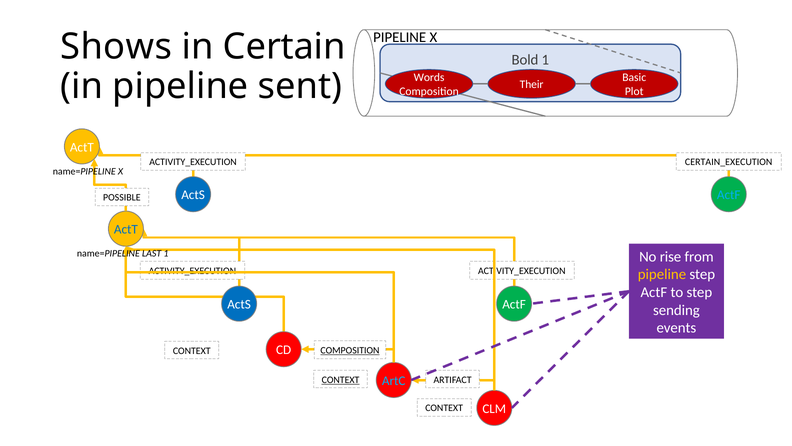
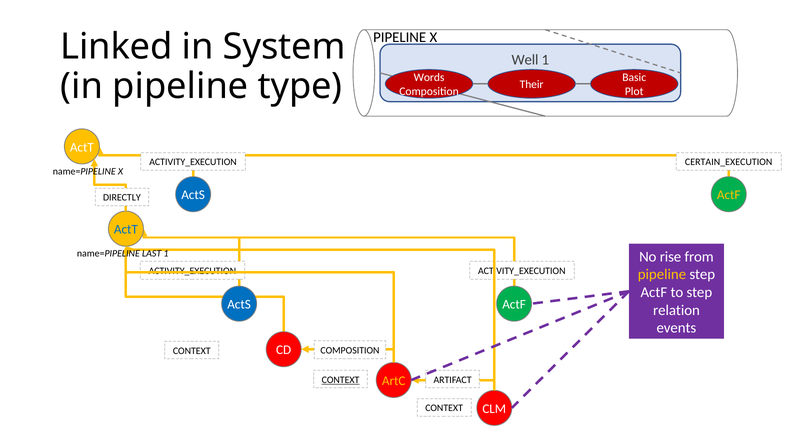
Shows: Shows -> Linked (116, 47)
Certain: Certain -> System (284, 47)
Bold: Bold -> Well (525, 60)
sent: sent -> type (300, 86)
ActF colour: light blue -> yellow (729, 195)
POSSIBLE: POSSIBLE -> DIRECTLY (122, 197)
sending: sending -> relation (676, 310)
COMPOSITION underline: present -> none (350, 350)
ArtC colour: light blue -> yellow (394, 380)
